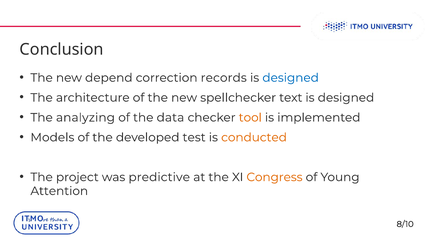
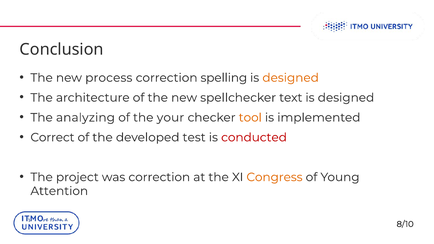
depend: depend -> process (109, 78)
records: records -> spelling (224, 78)
designed colour: blue -> orange (291, 78)
data: data -> your (170, 118)
Models: Models -> Correct (52, 137)
conducted colour: orange -> red (254, 137)
was predictive: predictive -> correction (159, 177)
